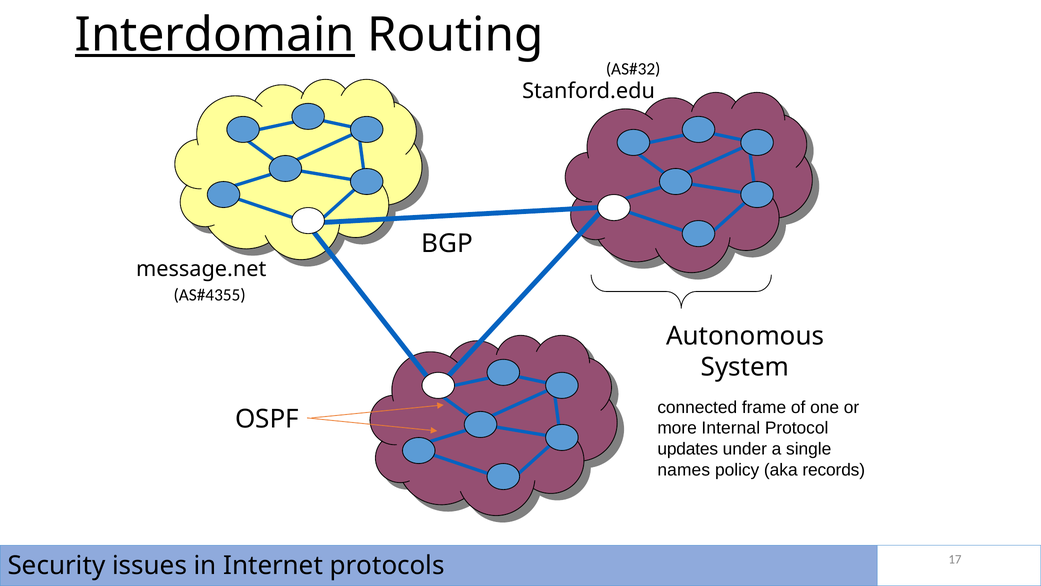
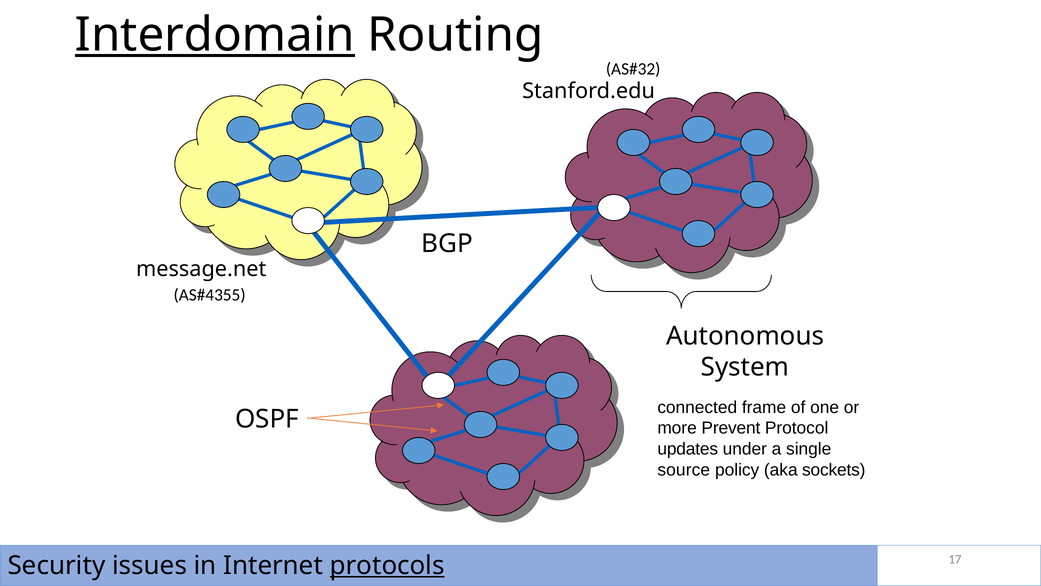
Internal: Internal -> Prevent (731, 428)
names: names -> source (684, 469)
records: records -> sockets (834, 469)
protocols underline: none -> present (387, 565)
